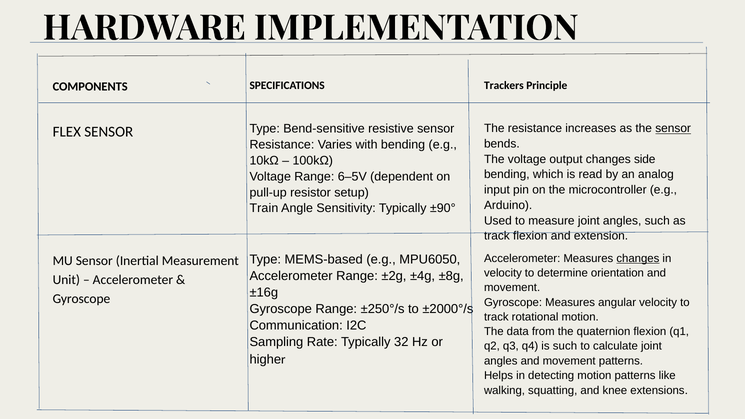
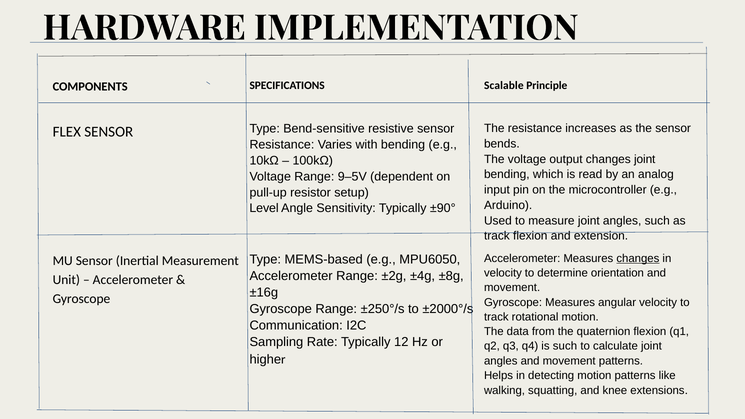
Trackers: Trackers -> Scalable (504, 86)
sensor underline: present -> none (673, 129)
changes side: side -> joint (645, 159)
6–5V: 6–5V -> 9–5V (352, 177)
Train: Train -> Level (264, 208)
32: 32 -> 12 (401, 342)
